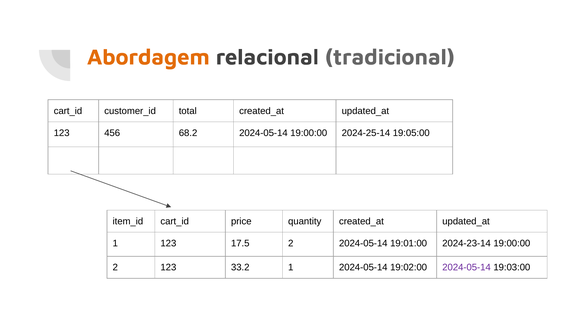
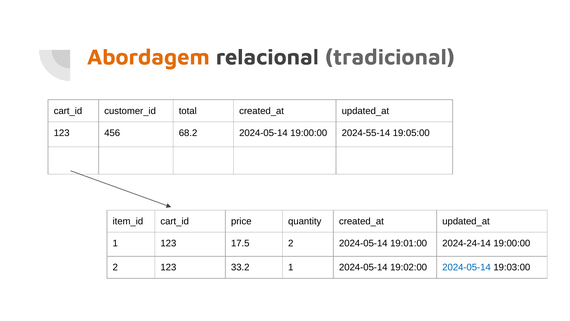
2024-25-14: 2024-25-14 -> 2024-55-14 (366, 133)
2024-23-14: 2024-23-14 -> 2024-24-14 (467, 243)
2024-05-14 colour: purple -> blue (467, 267)
